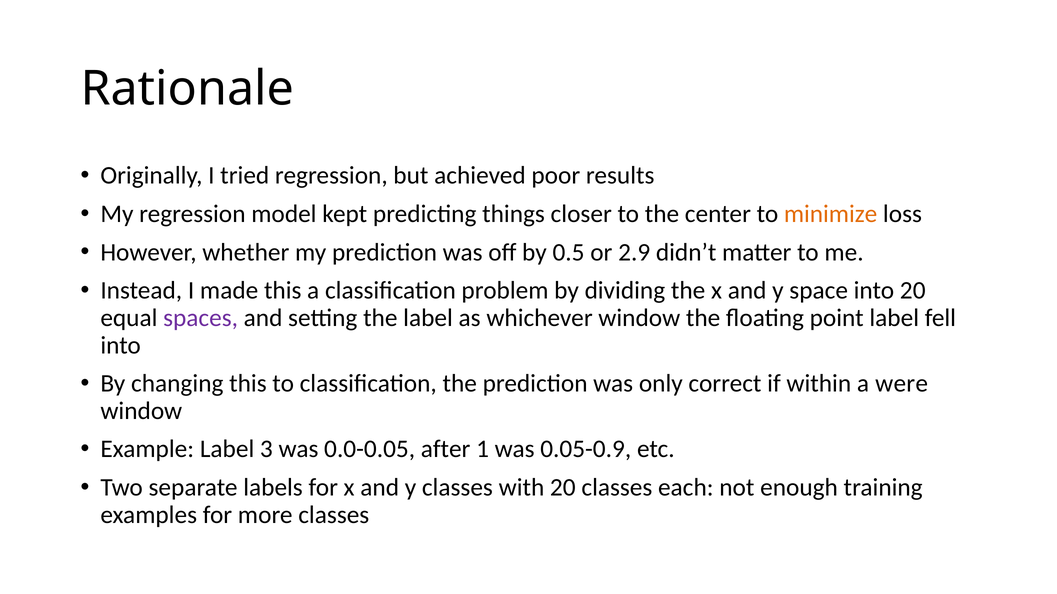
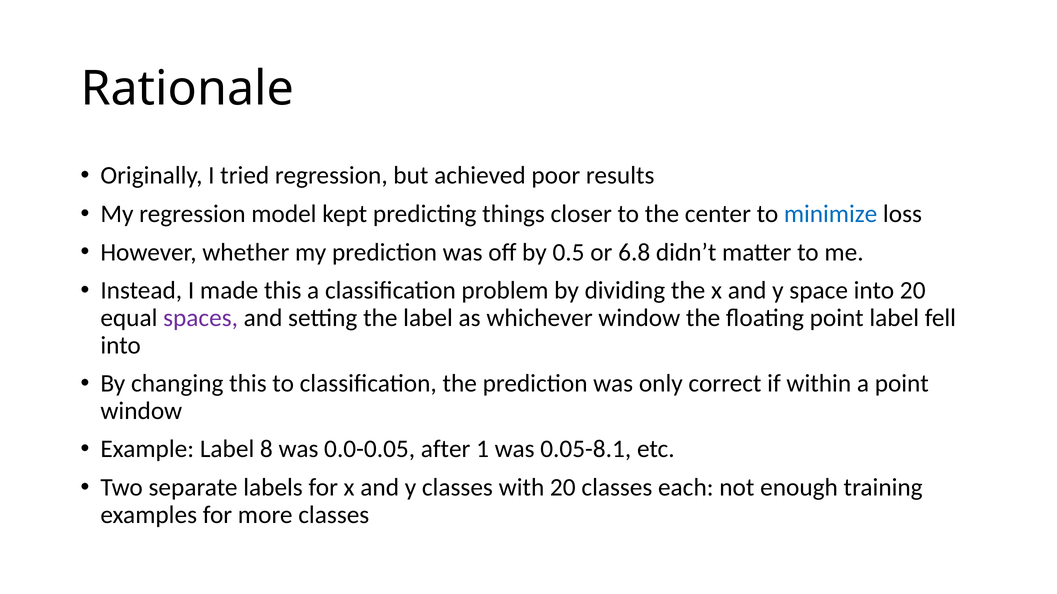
minimize colour: orange -> blue (831, 214)
2.9: 2.9 -> 6.8 (634, 252)
a were: were -> point (902, 384)
3: 3 -> 8 (266, 450)
0.05-0.9: 0.05-0.9 -> 0.05-8.1 (586, 450)
